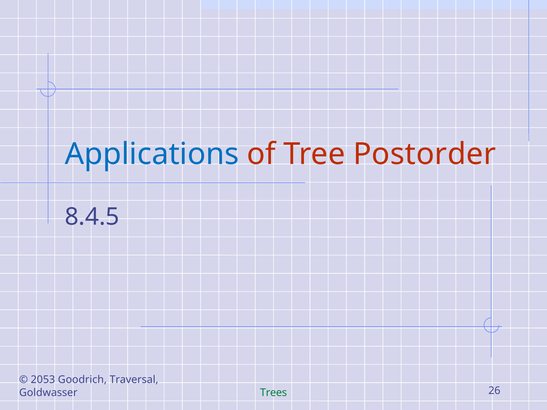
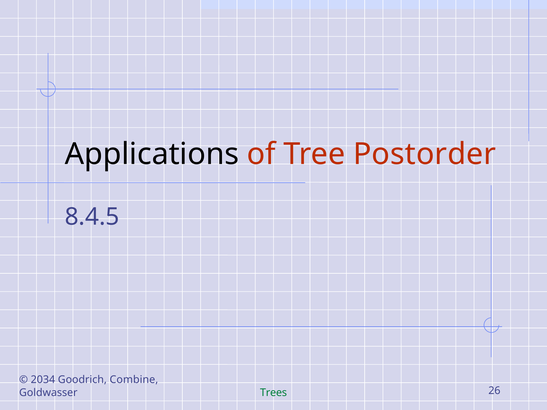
Applications colour: blue -> black (152, 154)
2053: 2053 -> 2034 (43, 380)
Traversal: Traversal -> Combine (134, 380)
